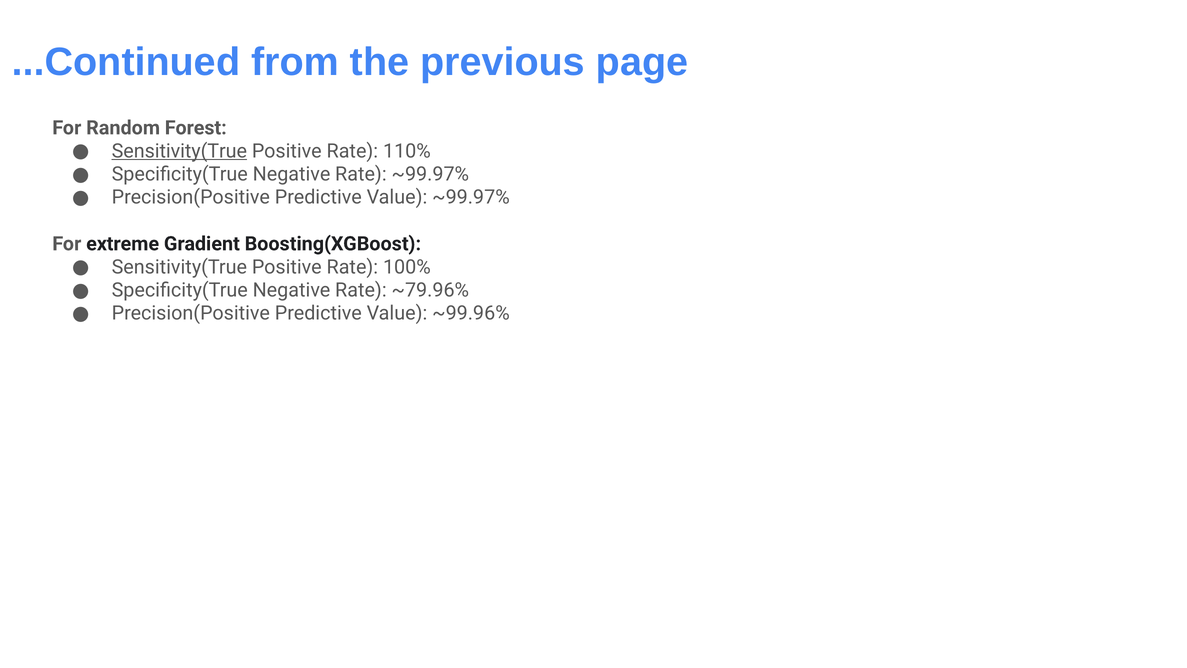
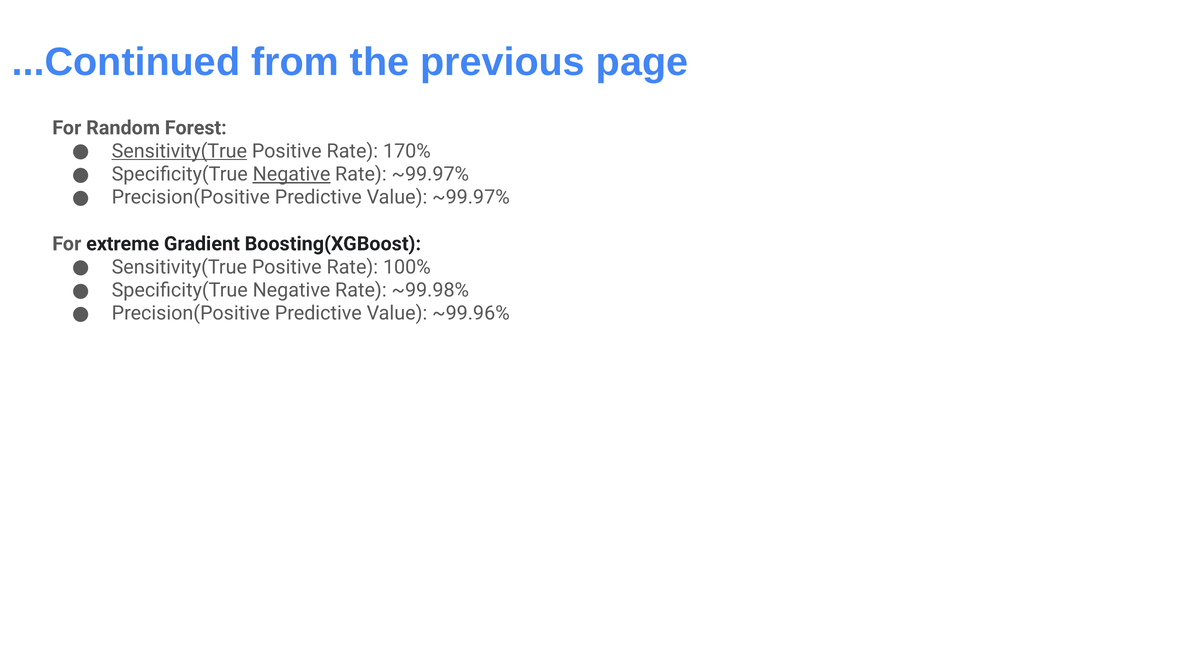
110%: 110% -> 170% (407, 151)
Negative underline: none -> present (292, 174)
~79.96%: ~79.96% -> ~99.98% (430, 290)
